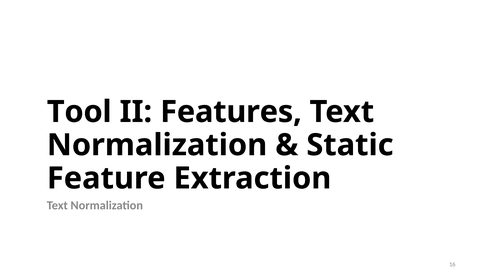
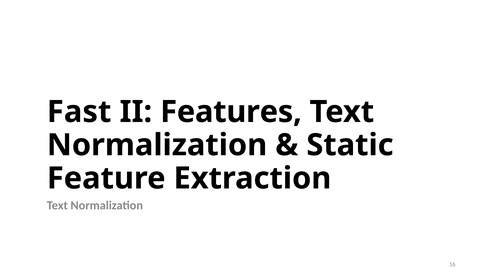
Tool: Tool -> Fast (79, 112)
